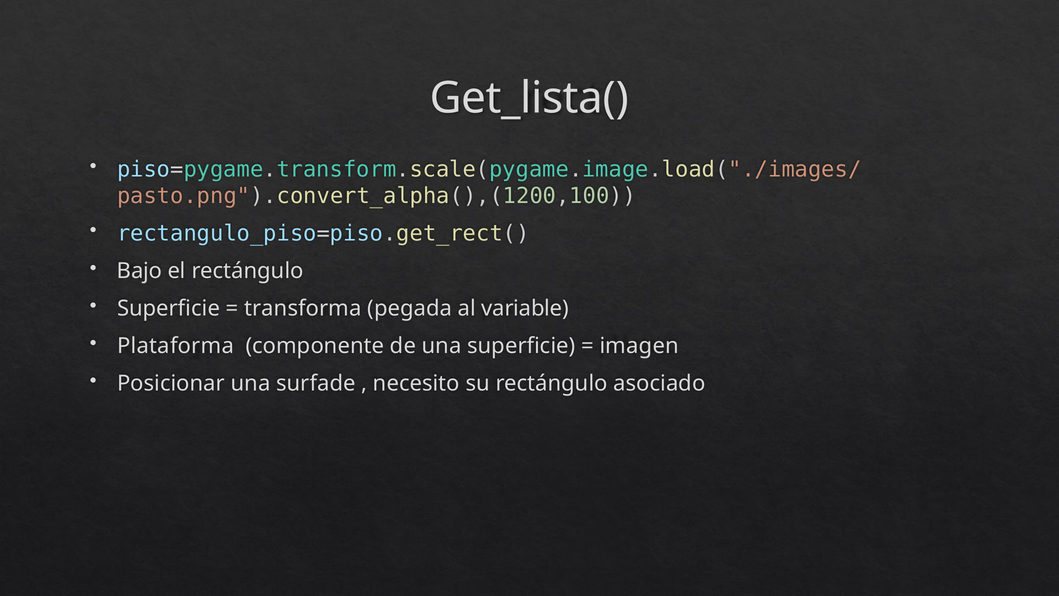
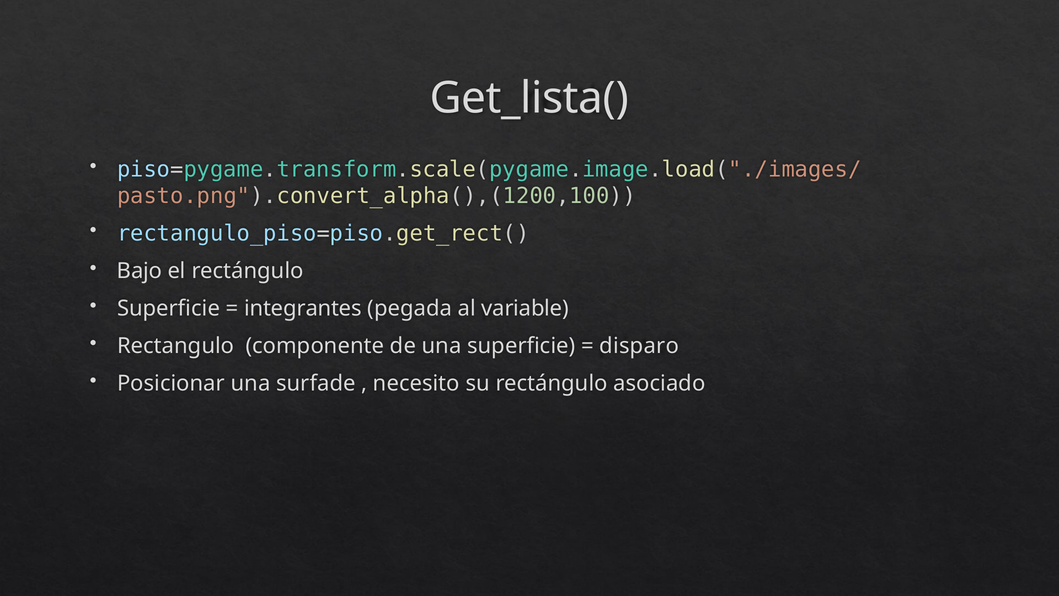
transforma: transforma -> integrantes (303, 308)
Plataforma: Plataforma -> Rectangulo (176, 346)
imagen: imagen -> disparo (639, 346)
